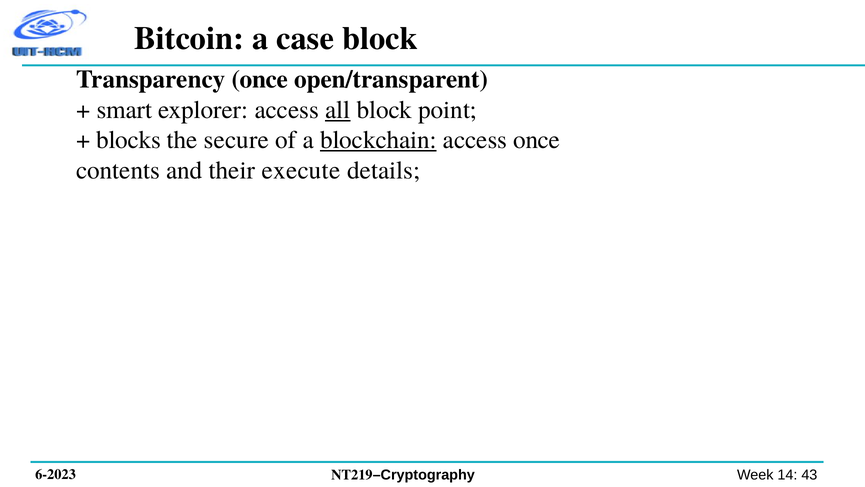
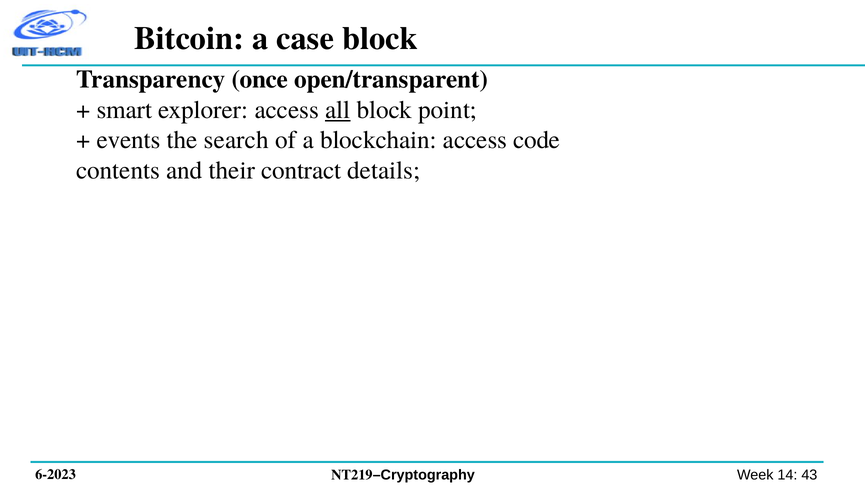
blocks: blocks -> events (129, 140)
secure: secure -> search (236, 140)
blockchain underline: present -> none (378, 140)
access once: once -> code (537, 140)
execute: execute -> contract (301, 170)
